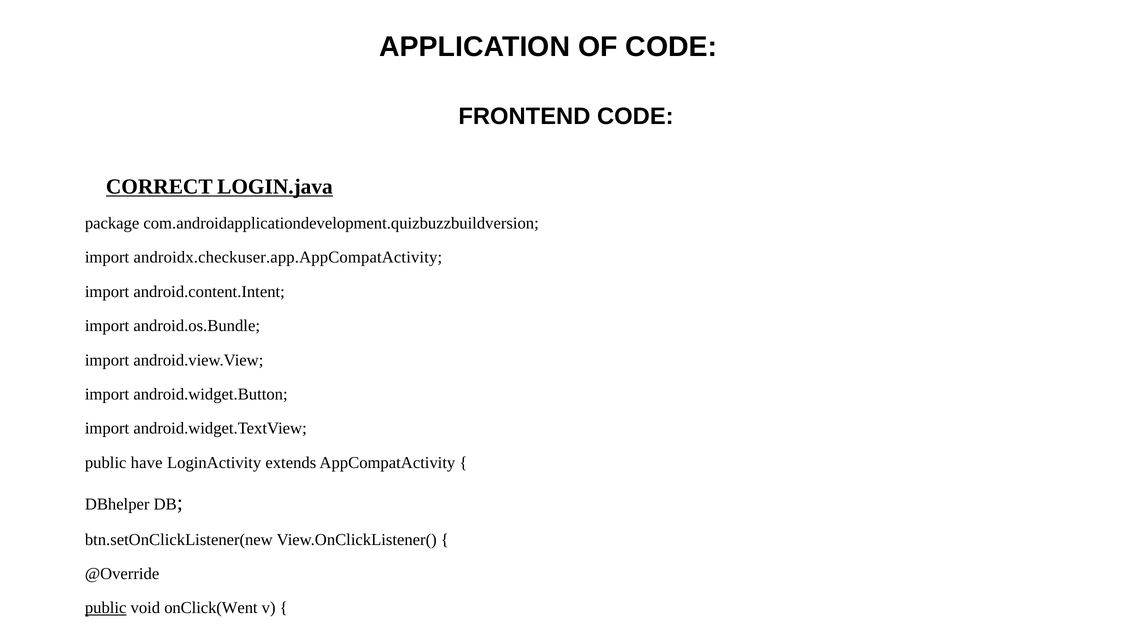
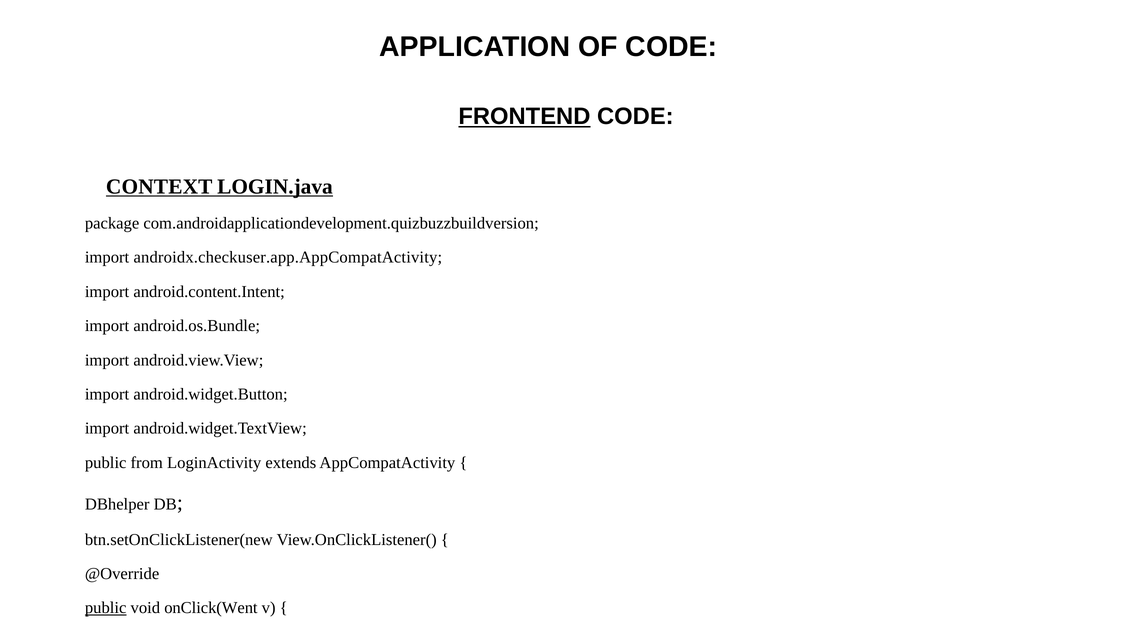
FRONTEND underline: none -> present (524, 117)
CORRECT: CORRECT -> CONTEXT (159, 187)
have: have -> from (147, 462)
